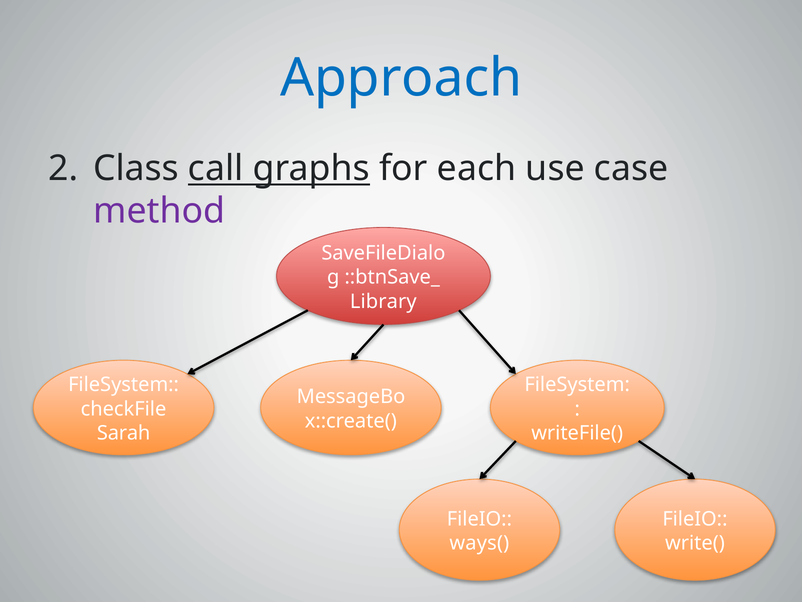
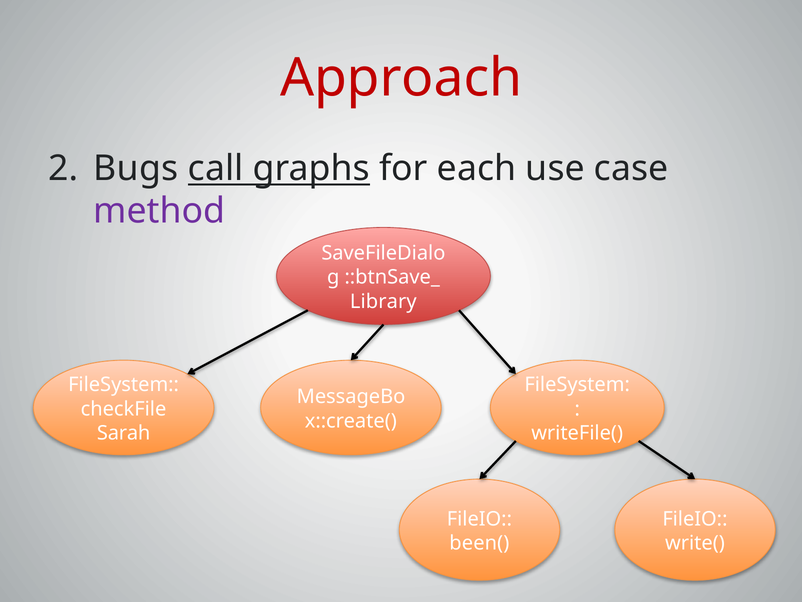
Approach colour: blue -> red (401, 78)
Class: Class -> Bugs (136, 168)
ways(: ways( -> been( (479, 543)
